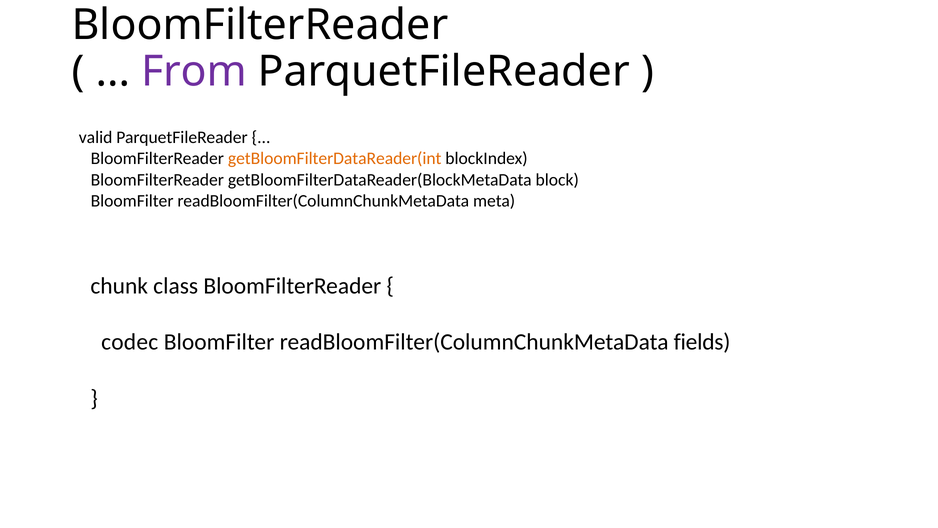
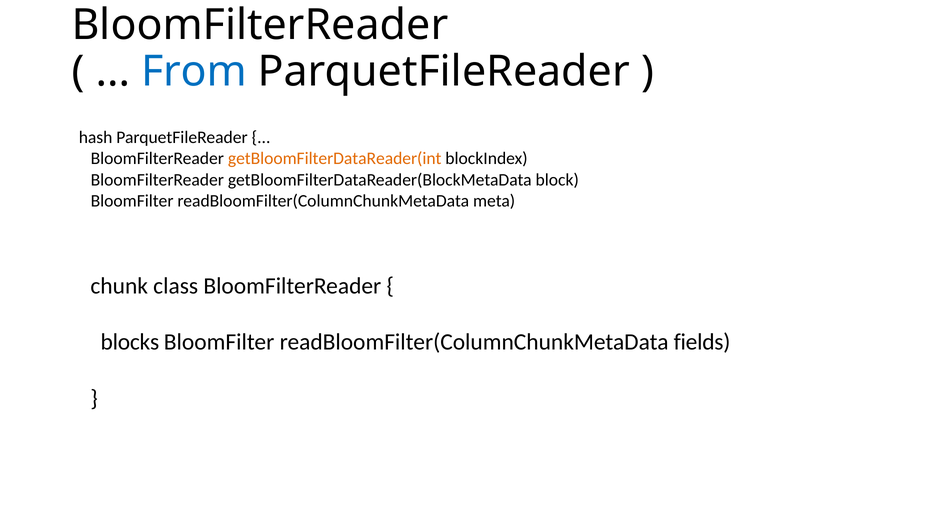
From colour: purple -> blue (194, 72)
valid: valid -> hash (96, 137)
codec: codec -> blocks (130, 342)
